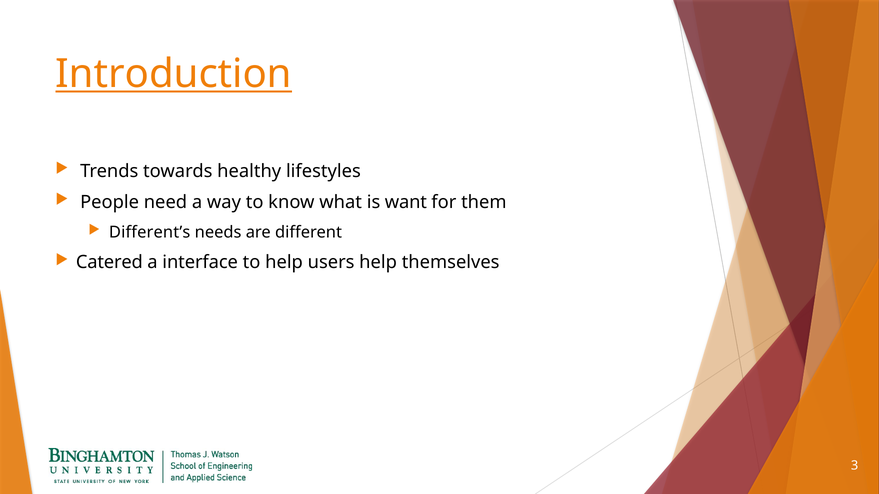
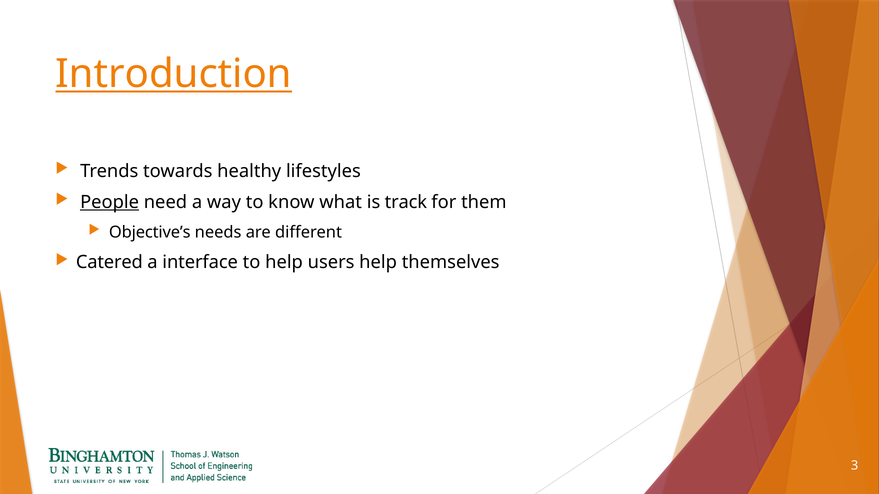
People underline: none -> present (110, 202)
want: want -> track (406, 202)
Different’s: Different’s -> Objective’s (150, 232)
